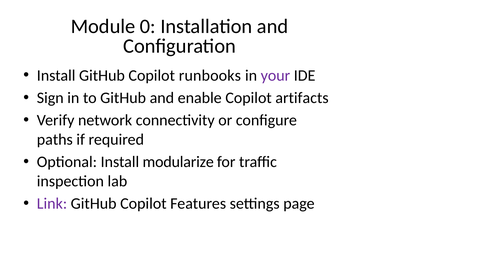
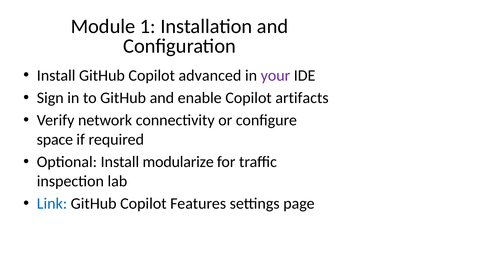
0: 0 -> 1 (148, 26)
runbooks: runbooks -> advanced (210, 75)
paths: paths -> space (55, 139)
Link colour: purple -> blue (52, 203)
